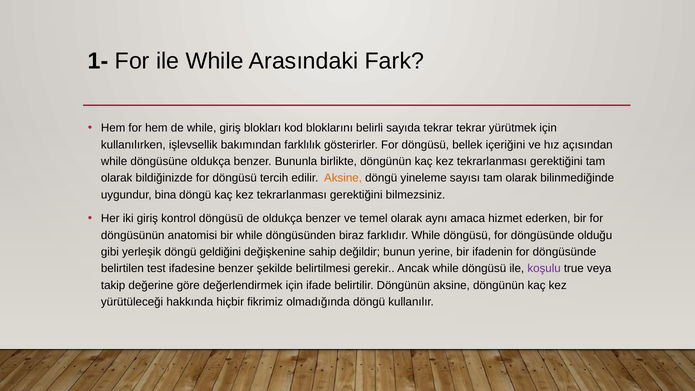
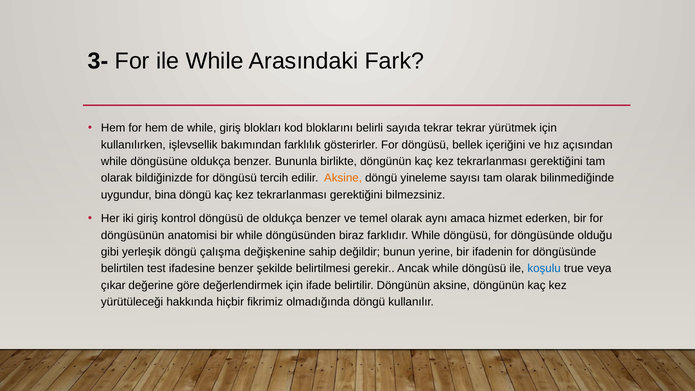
1-: 1- -> 3- (98, 61)
geldiğini: geldiğini -> çalışma (220, 252)
koşulu colour: purple -> blue (544, 269)
takip: takip -> çıkar (113, 285)
